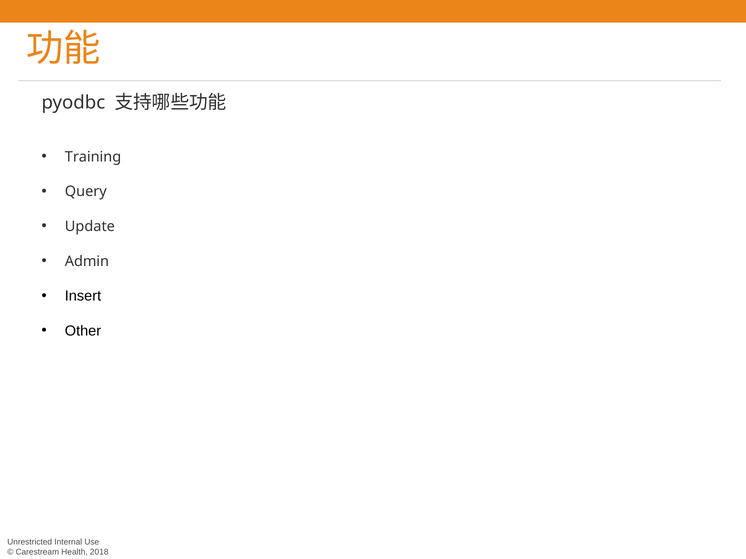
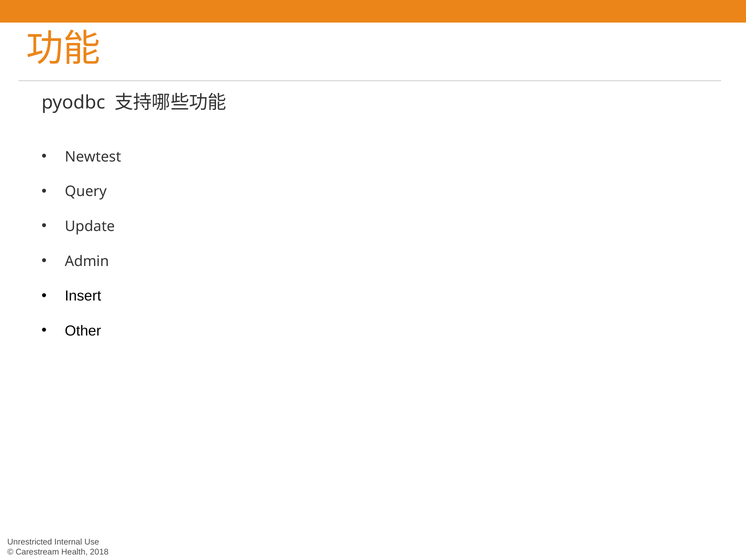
Training: Training -> Newtest (93, 157)
